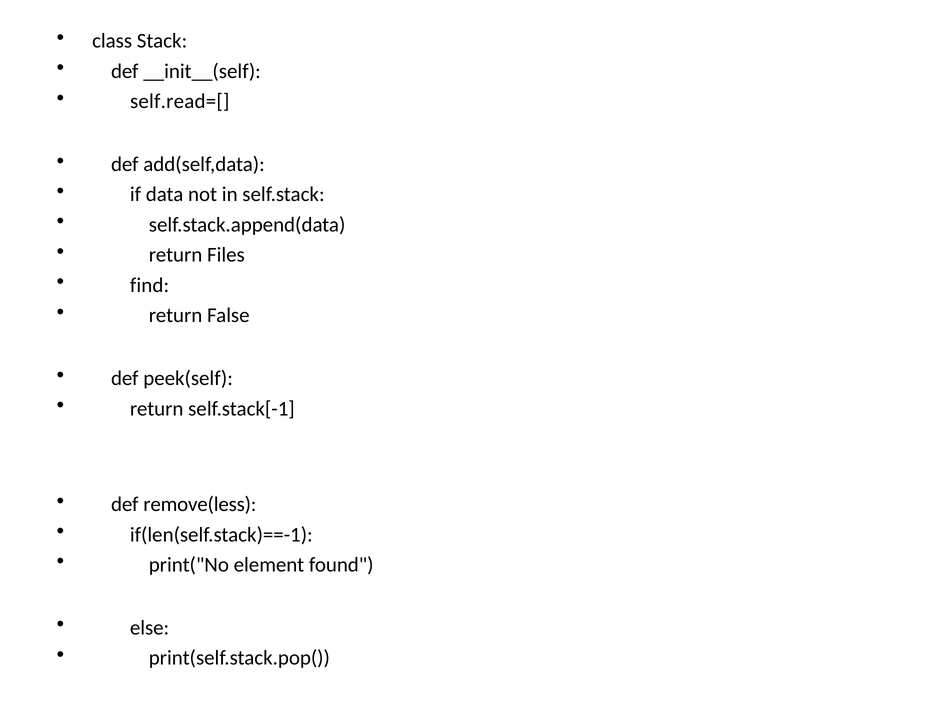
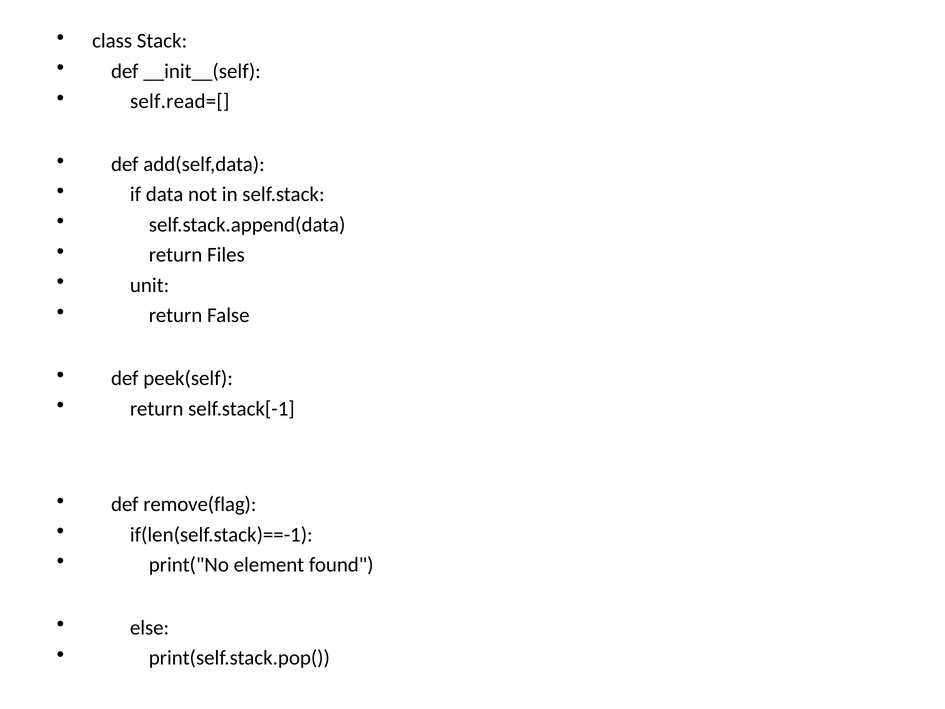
find: find -> unit (150, 285)
remove(less: remove(less -> remove(flag (200, 504)
